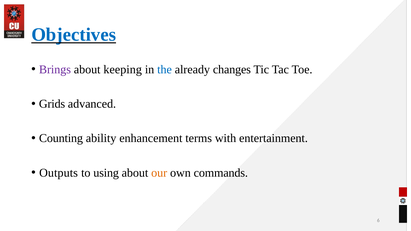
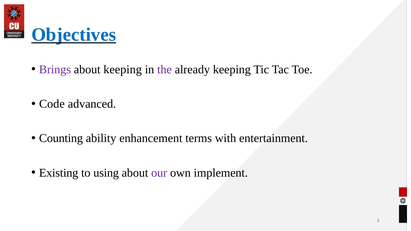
the colour: blue -> purple (165, 69)
already changes: changes -> keeping (232, 69)
Grids: Grids -> Code (52, 104)
Outputs: Outputs -> Existing (59, 173)
our colour: orange -> purple (159, 173)
commands: commands -> implement (221, 173)
